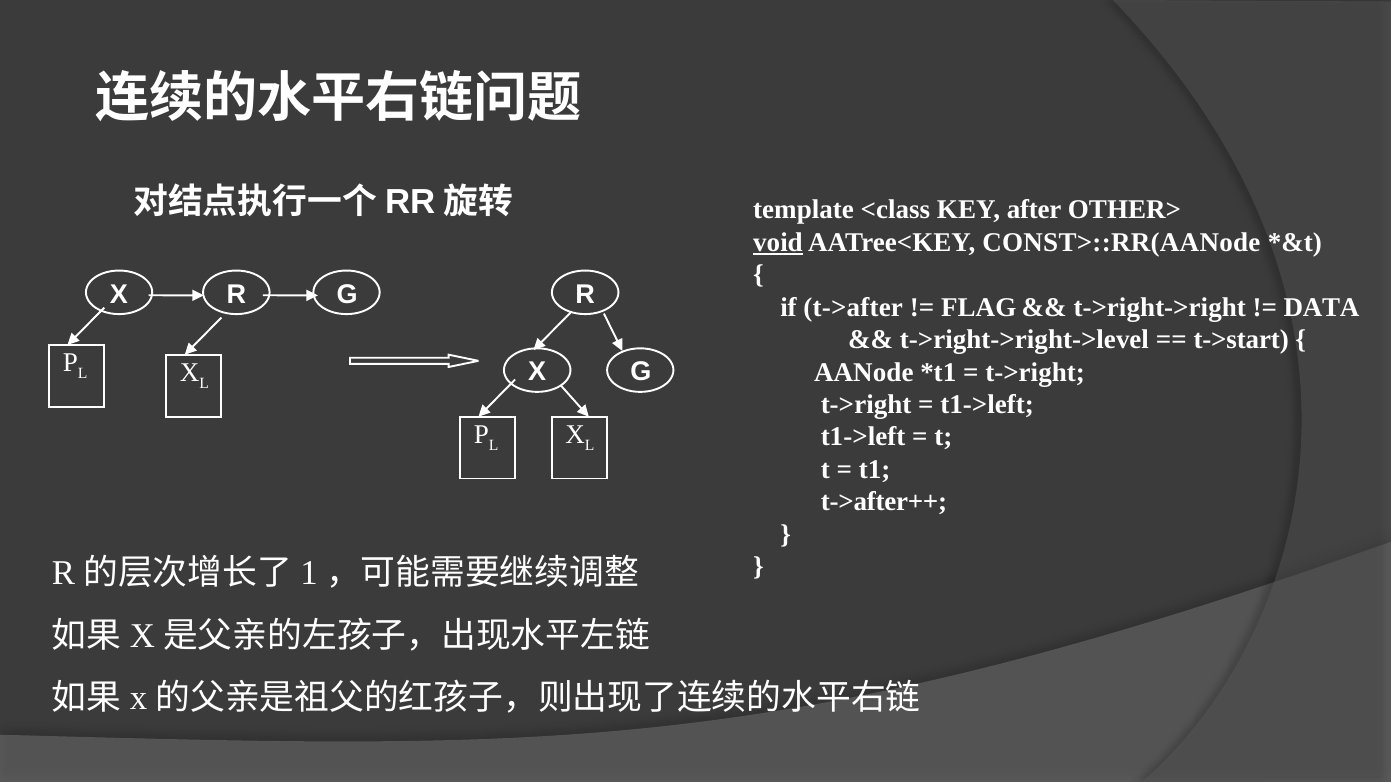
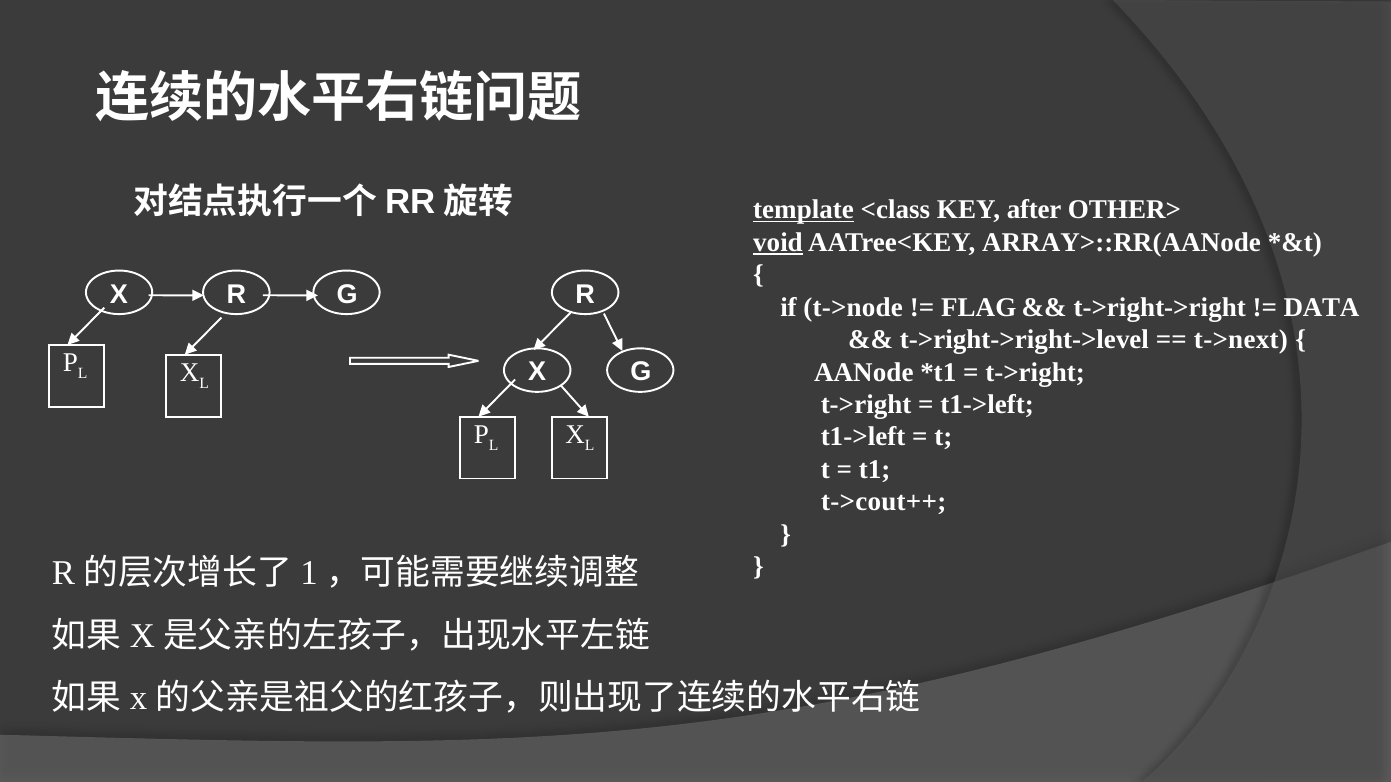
template underline: none -> present (804, 210)
CONST>::RR(AANode: CONST>::RR(AANode -> ARRAY>::RR(AANode (1121, 242)
t->after: t->after -> t->node (853, 307)
t->start: t->start -> t->next (1241, 340)
t->after++: t->after++ -> t->cout++ (884, 502)
